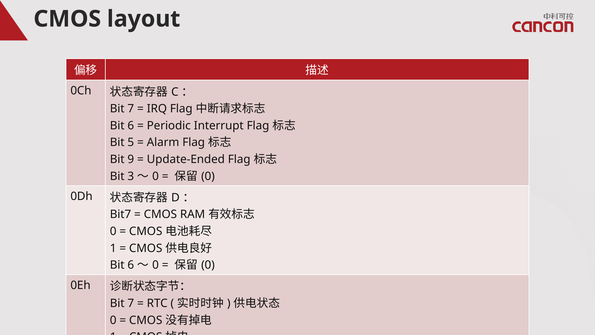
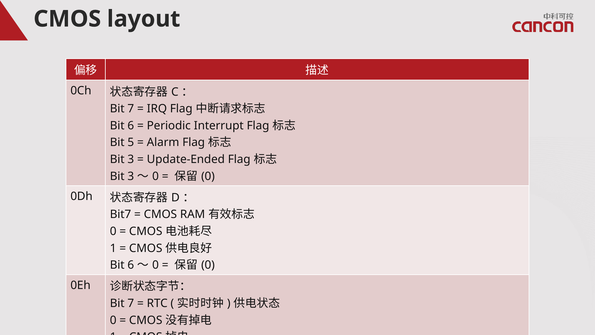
9: 9 -> 3 (131, 159)
